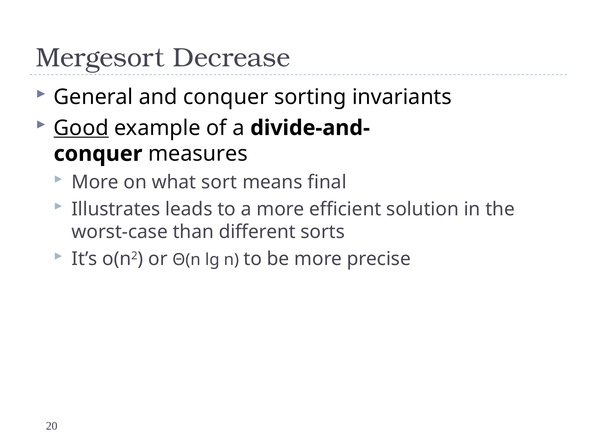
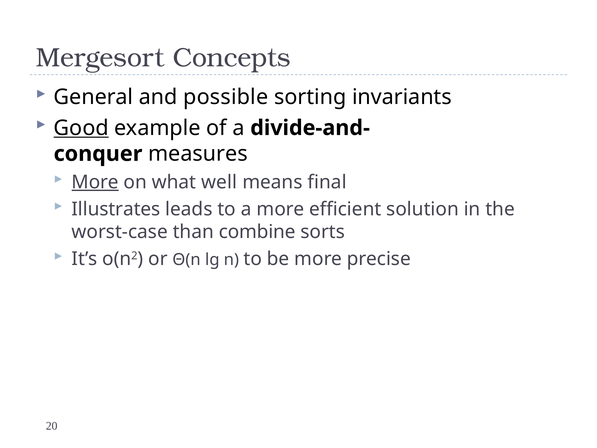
Decrease: Decrease -> Concepts (232, 58)
and conquer: conquer -> possible (226, 97)
More underline: none -> present (95, 182)
sort: sort -> well (219, 182)
different: different -> combine (257, 232)
